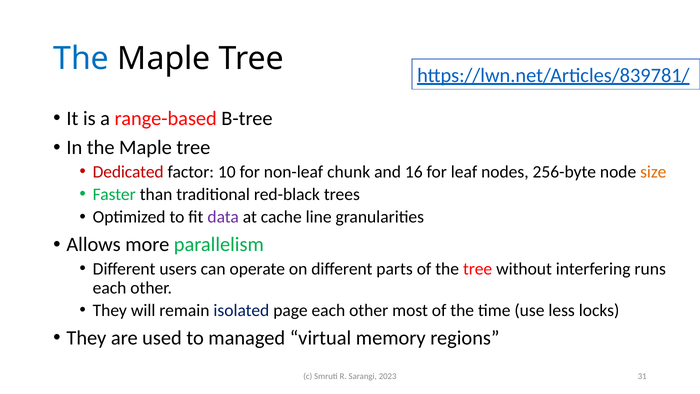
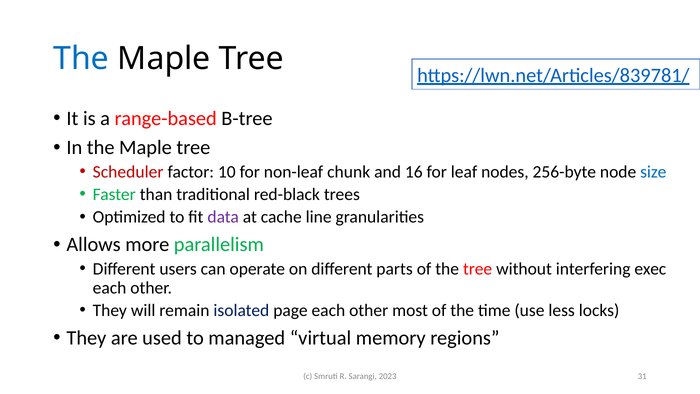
Dedicated: Dedicated -> Scheduler (128, 172)
size colour: orange -> blue (653, 172)
runs: runs -> exec (650, 269)
